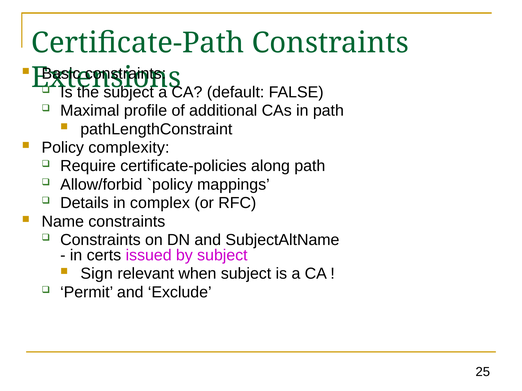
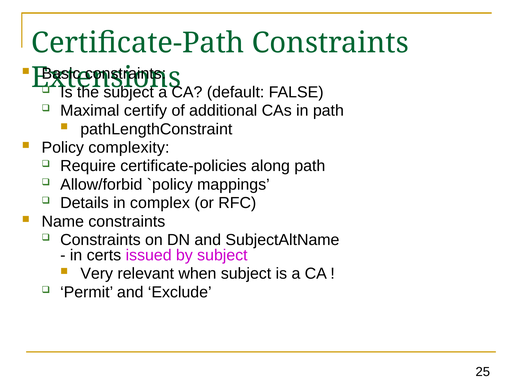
profile: profile -> certify (145, 111)
Sign: Sign -> Very (97, 274)
